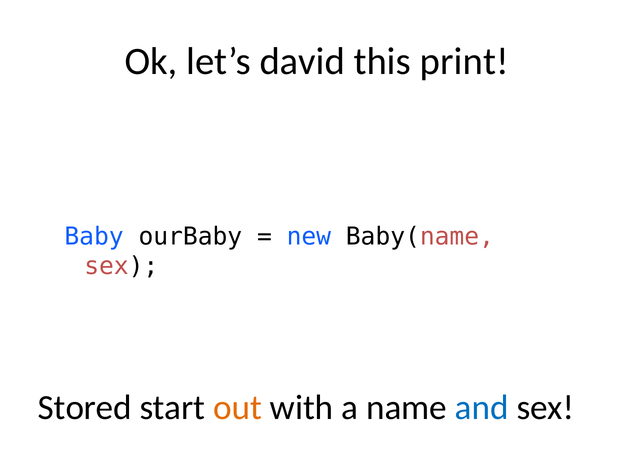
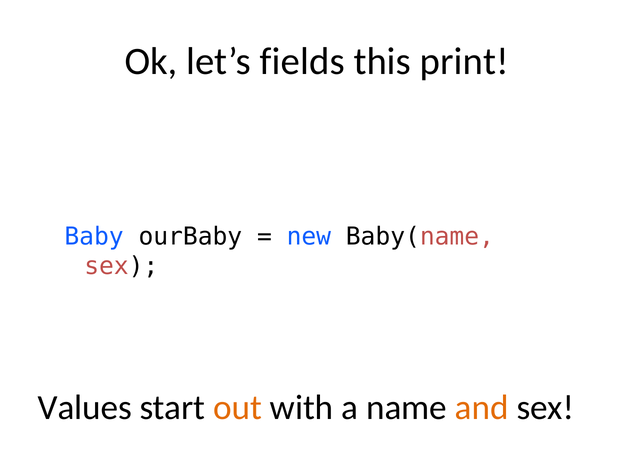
david: david -> fields (302, 61)
Stored: Stored -> Values (85, 407)
and colour: blue -> orange (482, 407)
